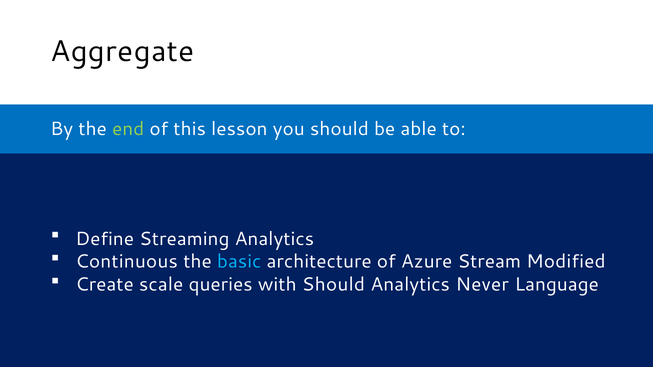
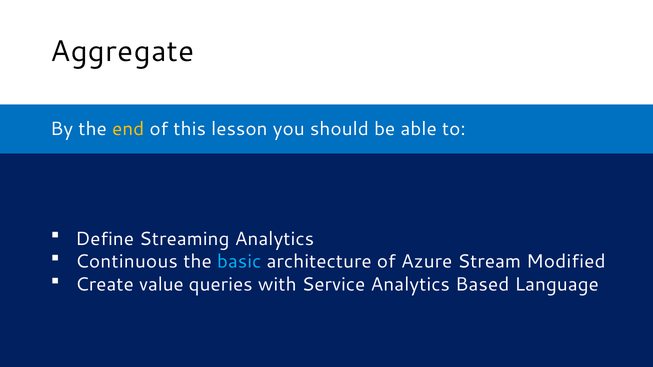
end colour: light green -> yellow (128, 129)
scale: scale -> value (161, 285)
with Should: Should -> Service (334, 285)
Never: Never -> Based (482, 285)
